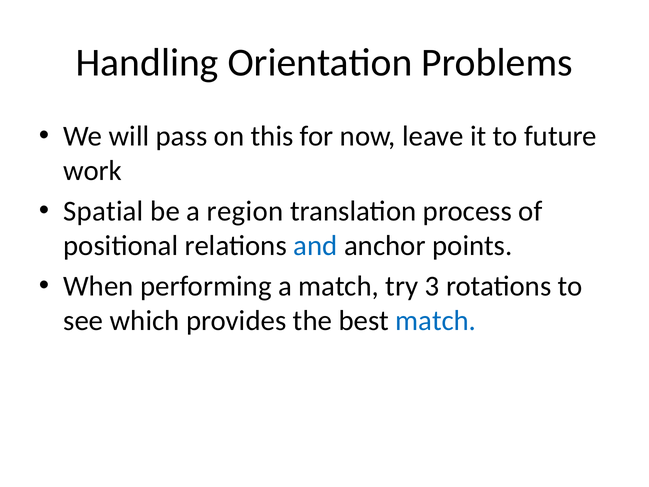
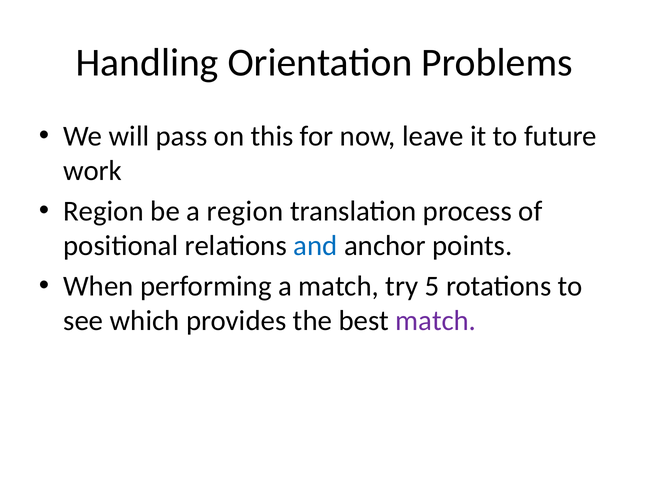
Spatial: Spatial -> Region (104, 211)
3: 3 -> 5 (432, 286)
match colour: blue -> purple (436, 321)
